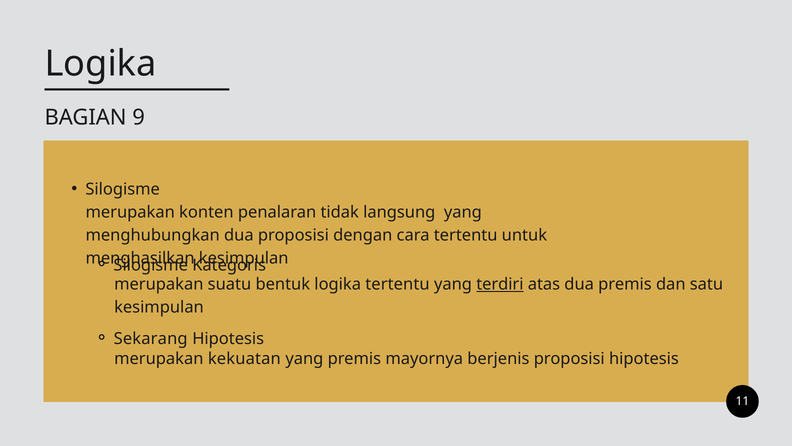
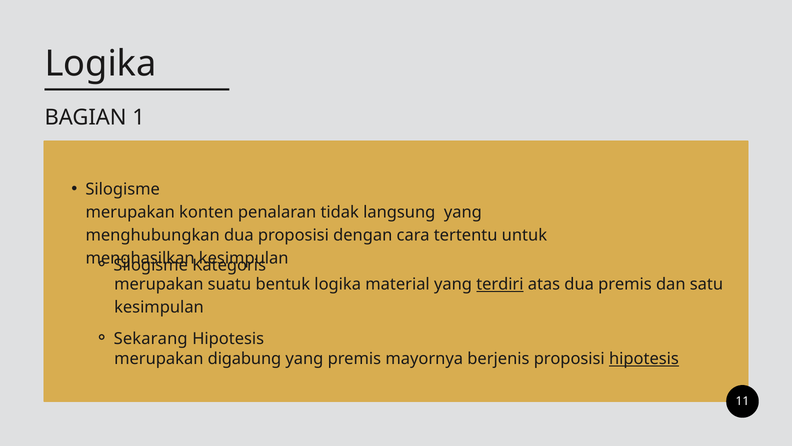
9: 9 -> 1 (139, 117)
logika tertentu: tertentu -> material (398, 284)
kekuatan: kekuatan -> digabung (244, 358)
hipotesis underline: none -> present (644, 358)
